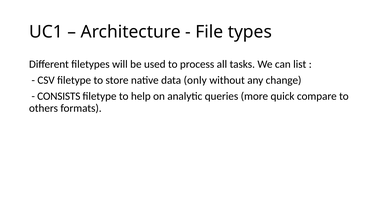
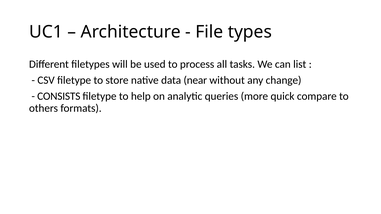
only: only -> near (195, 80)
